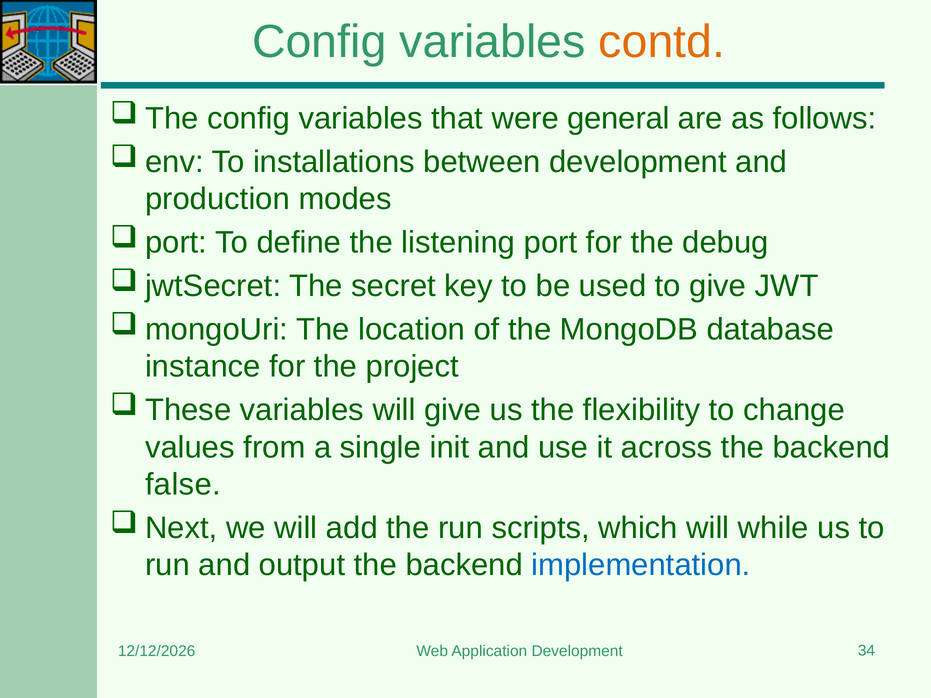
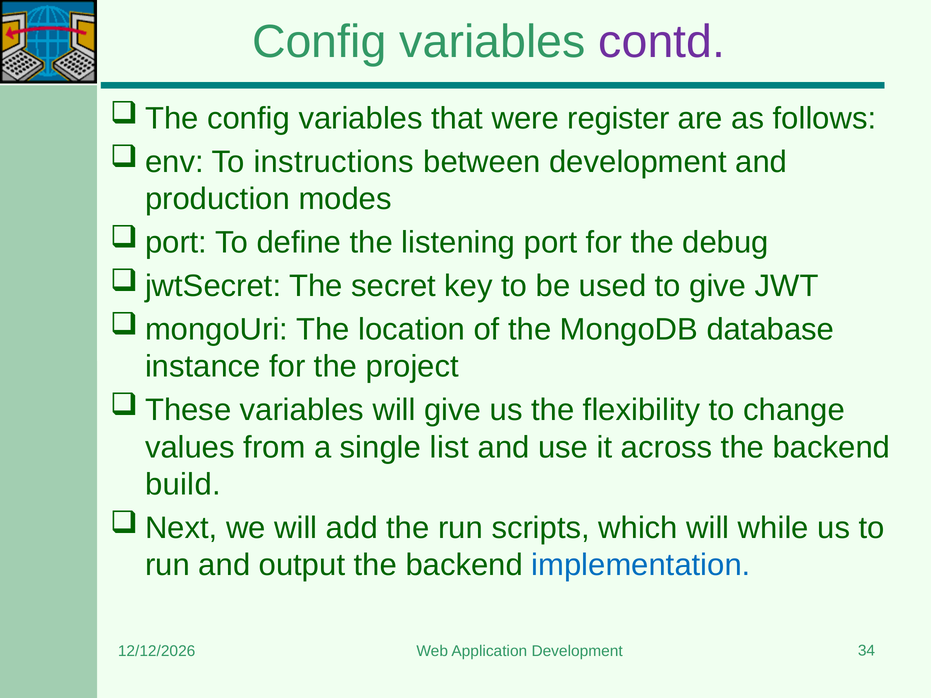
contd colour: orange -> purple (662, 42)
general: general -> register (618, 119)
installations: installations -> instructions (334, 162)
init: init -> list (449, 447)
false: false -> build (183, 485)
